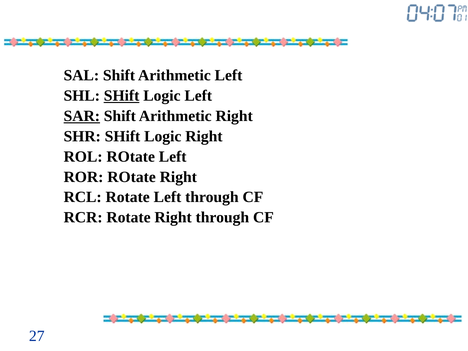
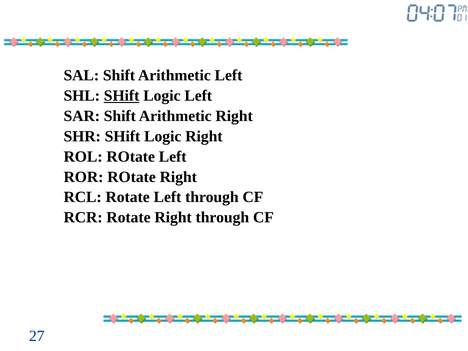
SAR underline: present -> none (82, 116)
